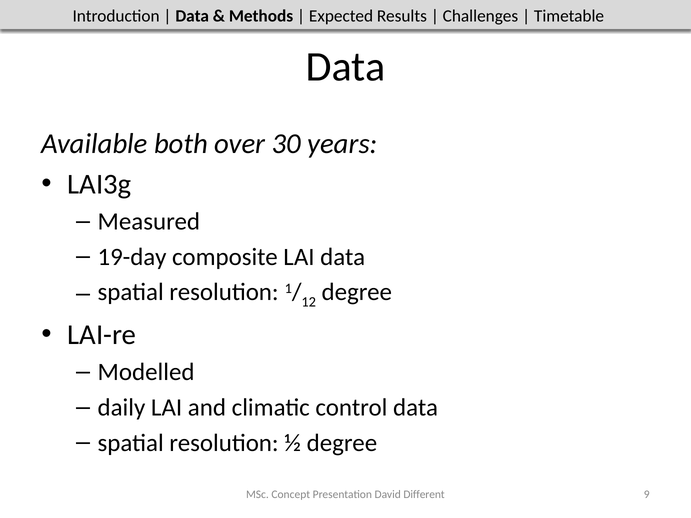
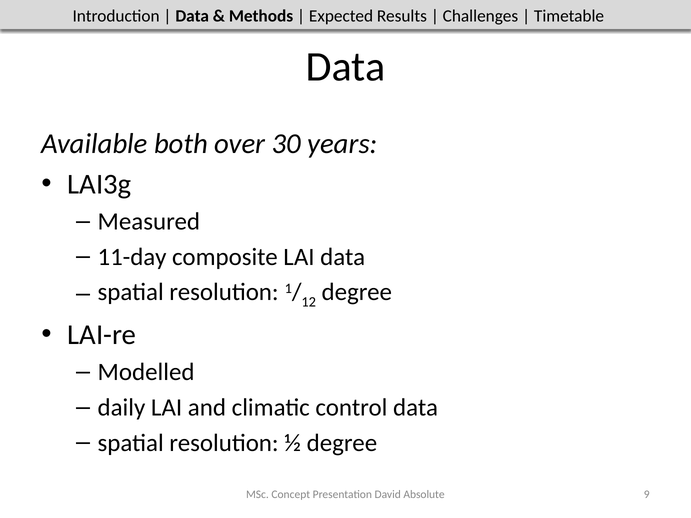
19-day: 19-day -> 11-day (132, 257)
Different: Different -> Absolute (424, 495)
